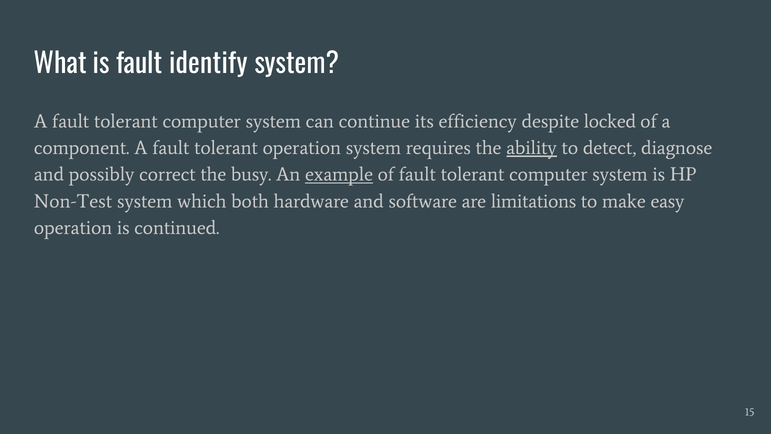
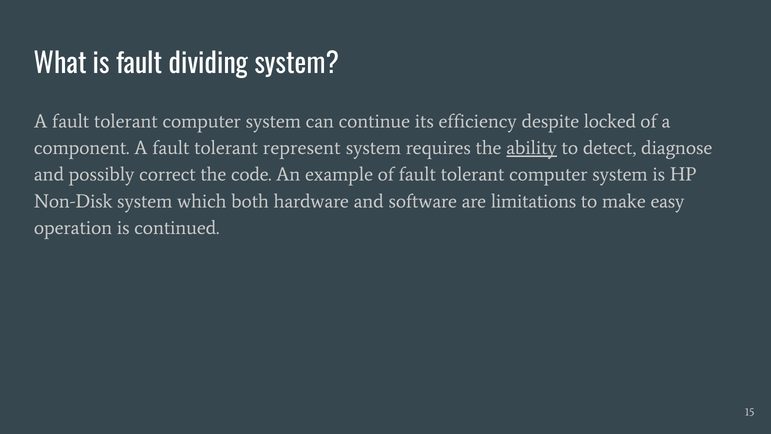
identify: identify -> dividing (208, 64)
tolerant operation: operation -> represent (302, 148)
busy: busy -> code (251, 174)
example underline: present -> none (339, 174)
Non-Test: Non-Test -> Non-Disk (73, 201)
